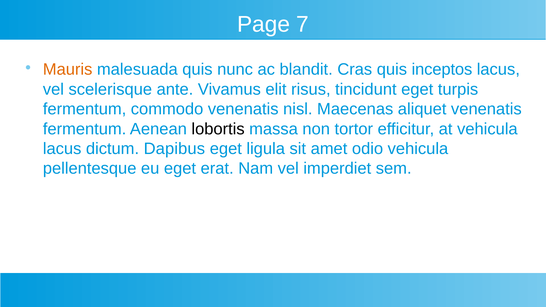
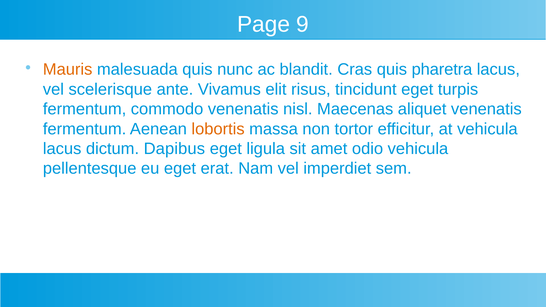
7: 7 -> 9 (303, 24)
inceptos: inceptos -> pharetra (442, 70)
lobortis colour: black -> orange (218, 129)
